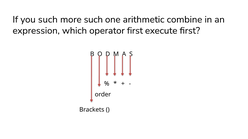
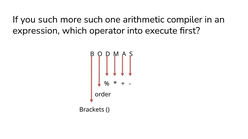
combine: combine -> compiler (185, 20)
operator first: first -> into (135, 31)
